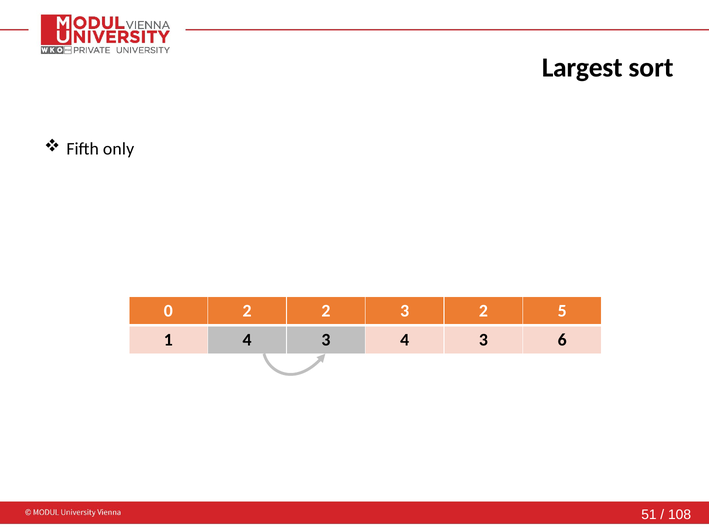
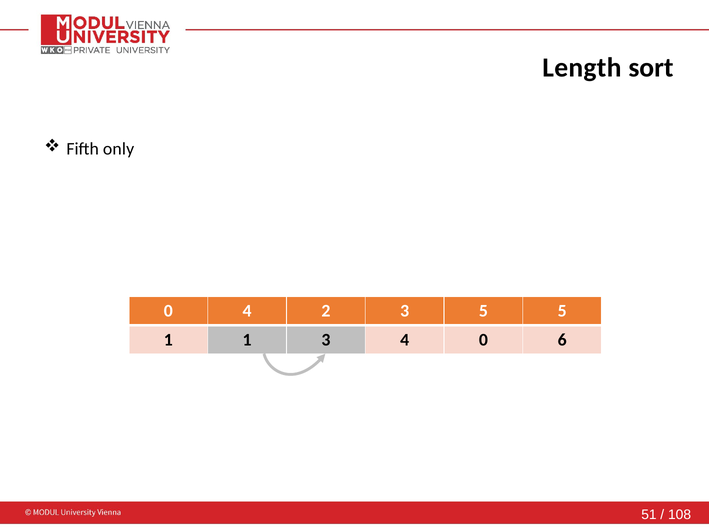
Largest: Largest -> Length (582, 67)
0 2: 2 -> 4 (247, 311)
3 2: 2 -> 5 (483, 311)
1 4: 4 -> 1 (247, 340)
3 4 3: 3 -> 0 (483, 340)
